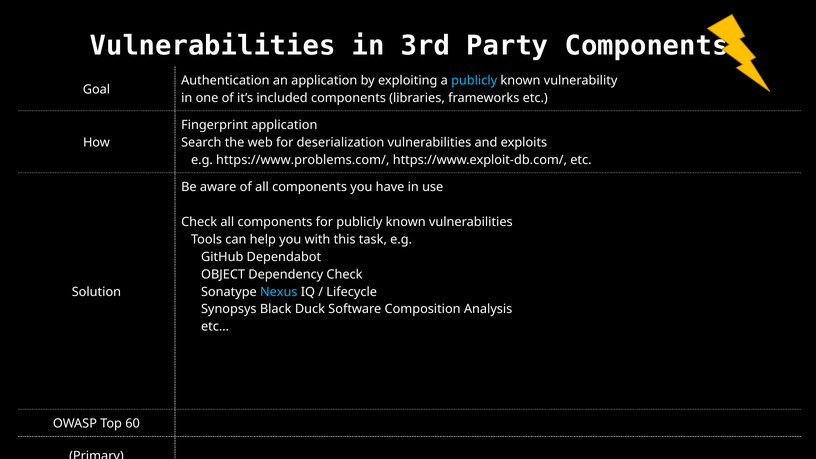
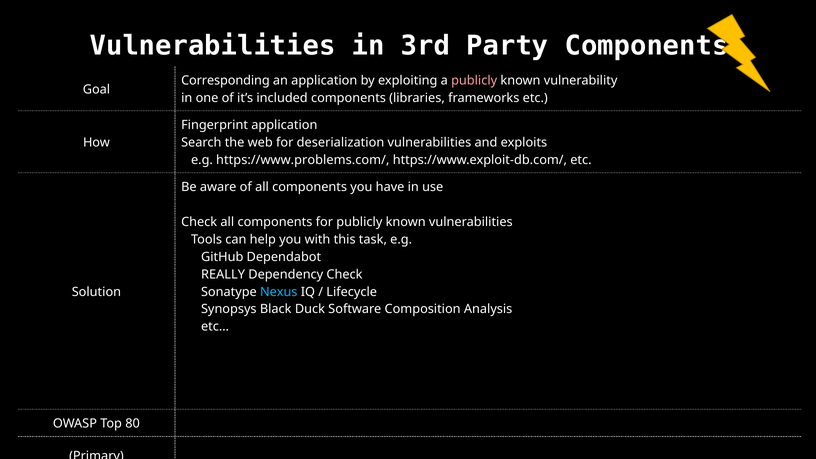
Authentication: Authentication -> Corresponding (225, 81)
publicly colour: light blue -> pink (474, 81)
OBJECT: OBJECT -> REALLY (223, 274)
60: 60 -> 80 (133, 424)
